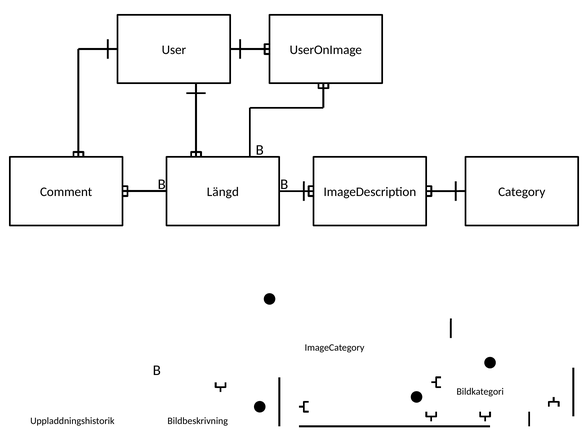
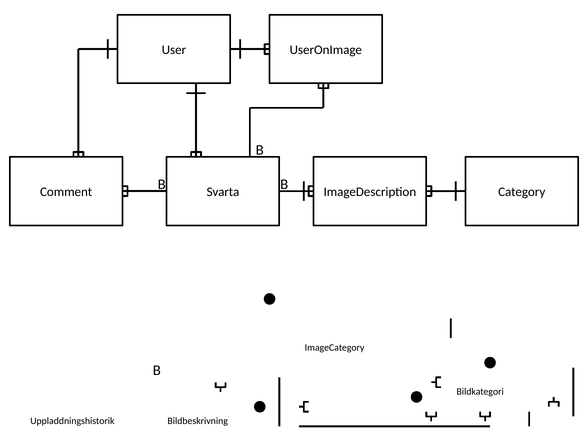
Längd: Längd -> Svarta (223, 192)
